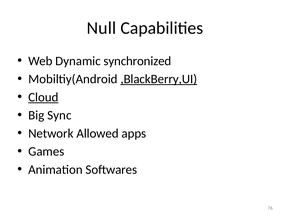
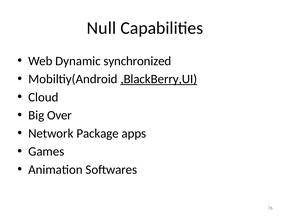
Cloud underline: present -> none (43, 97)
Sync: Sync -> Over (59, 115)
Allowed: Allowed -> Package (98, 133)
